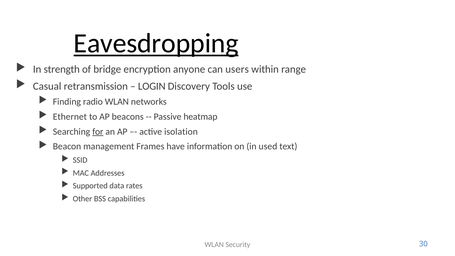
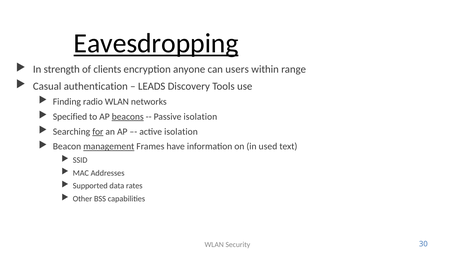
bridge: bridge -> clients (107, 69)
retransmission: retransmission -> authentication (96, 86)
LOGIN: LOGIN -> LEADS (152, 86)
Ethernet: Ethernet -> Specified (70, 117)
beacons underline: none -> present (128, 117)
Passive heatmap: heatmap -> isolation (200, 117)
management underline: none -> present (109, 147)
